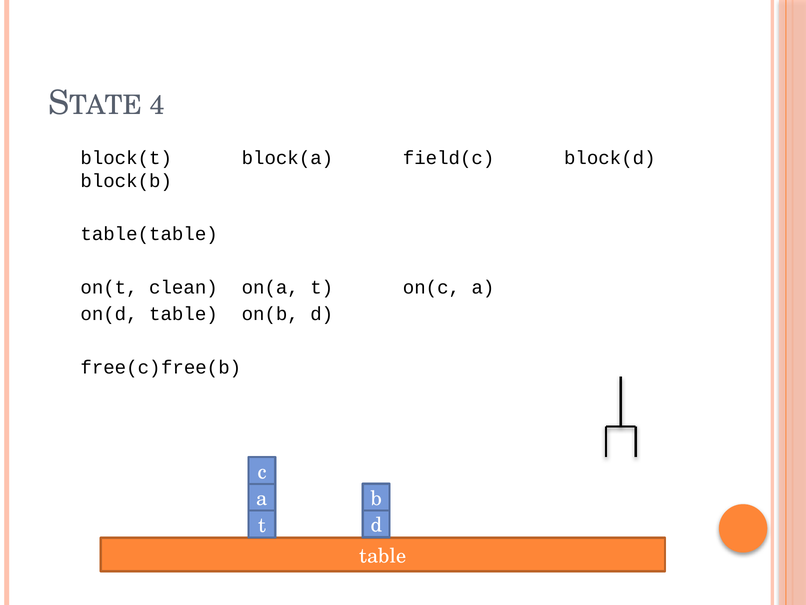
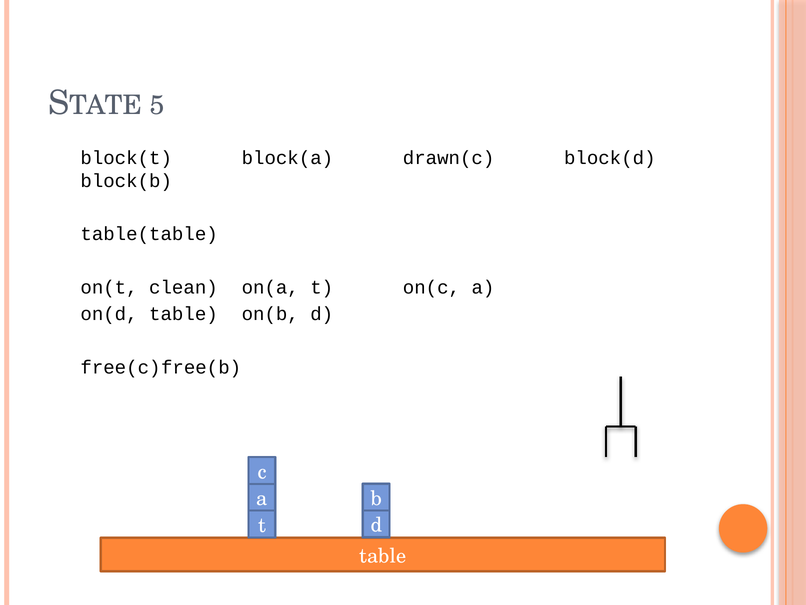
4: 4 -> 5 (157, 105)
field(c: field(c -> drawn(c (449, 158)
